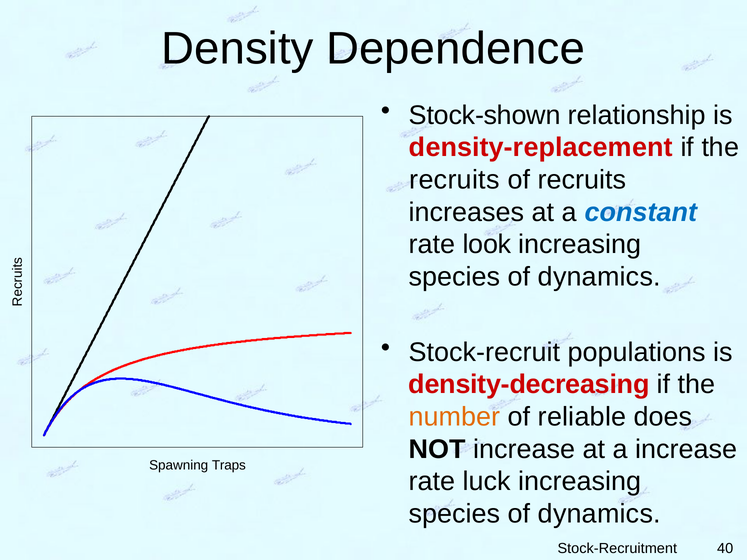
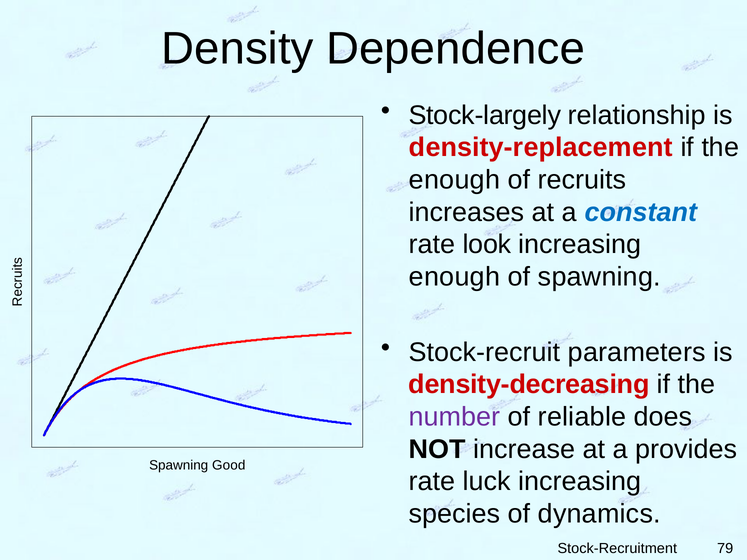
Stock-shown: Stock-shown -> Stock-largely (485, 115)
recruits: recruits -> enough (455, 180)
species: species -> enough (455, 277)
dynamics: dynamics -> spawning (599, 277)
populations: populations -> parameters (637, 352)
number colour: orange -> purple (455, 417)
a increase: increase -> provides (686, 449)
Traps: Traps -> Good (229, 466)
40: 40 -> 79 (725, 549)
